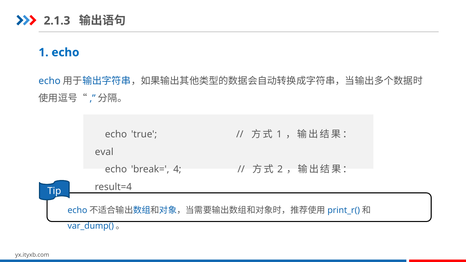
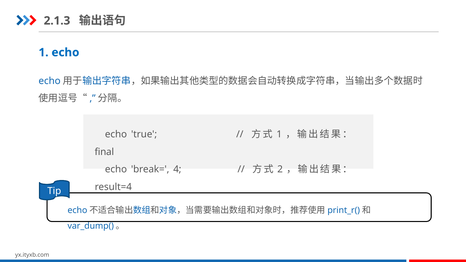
eval: eval -> final (104, 152)
